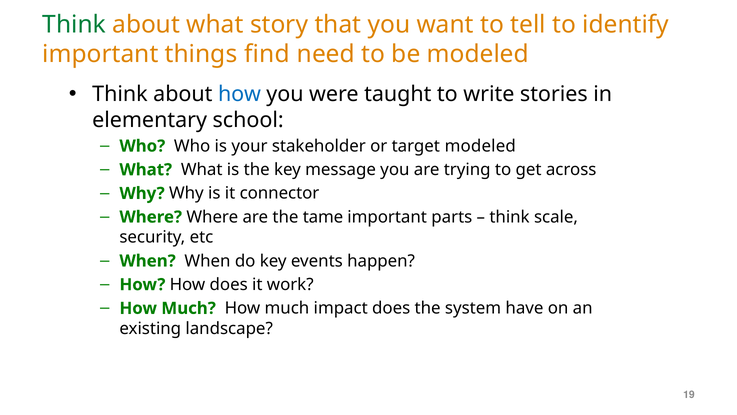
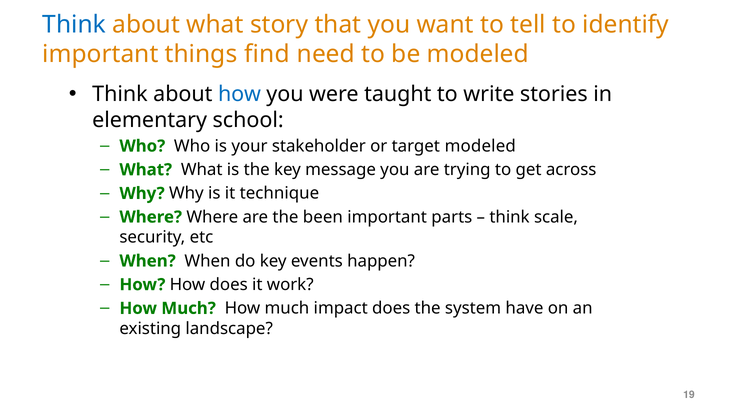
Think colour: green -> blue (74, 25)
connector: connector -> technique (279, 193)
tame: tame -> been (323, 217)
